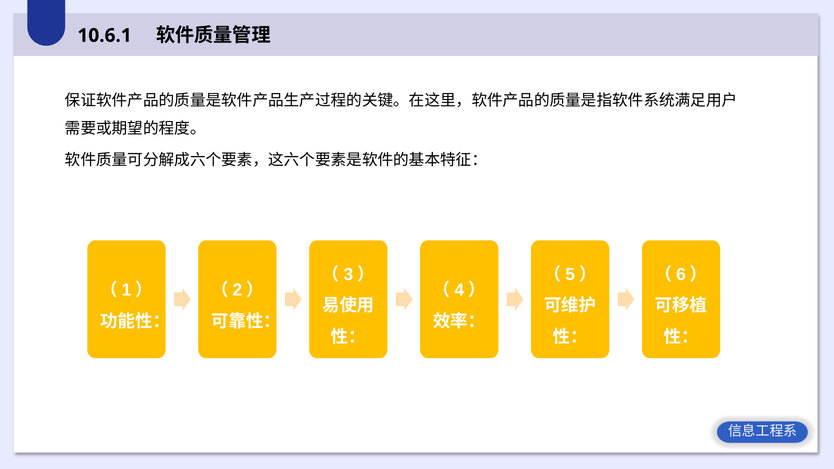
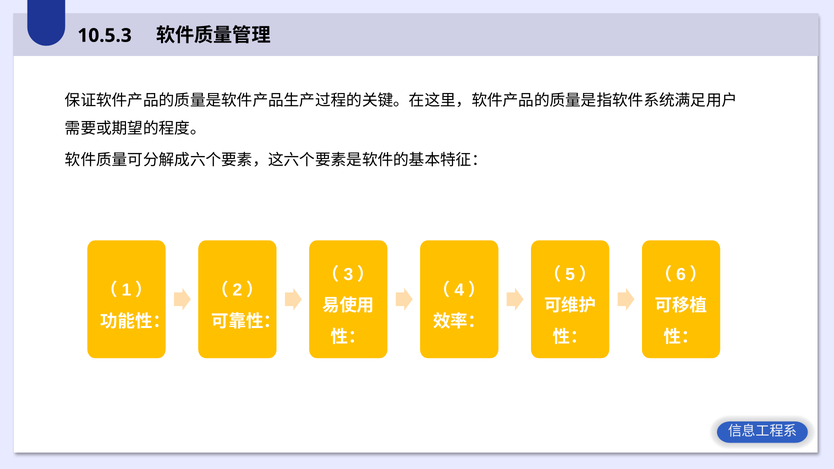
10.6.1: 10.6.1 -> 10.5.3 (105, 36)
